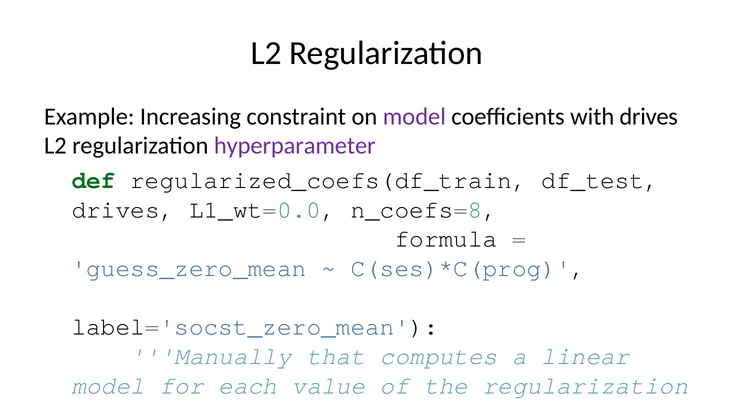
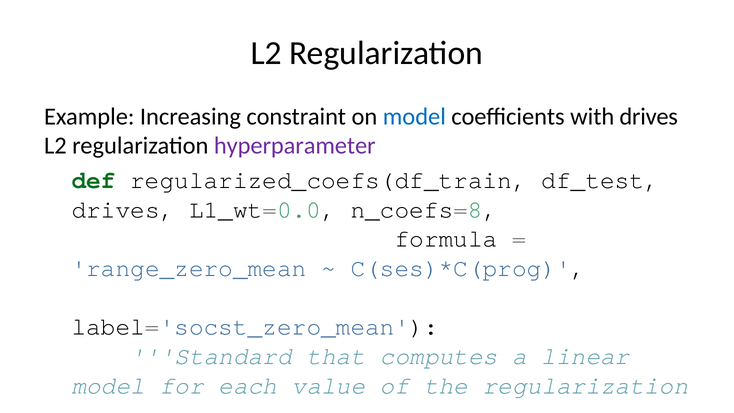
model colour: purple -> blue (414, 116)
guess_zero_mean: guess_zero_mean -> range_zero_mean (189, 268)
Manually: Manually -> Standard (211, 356)
